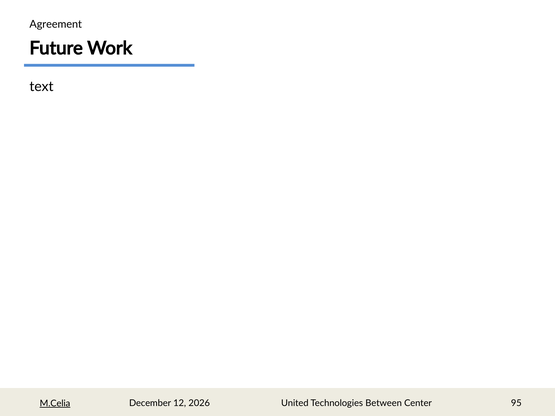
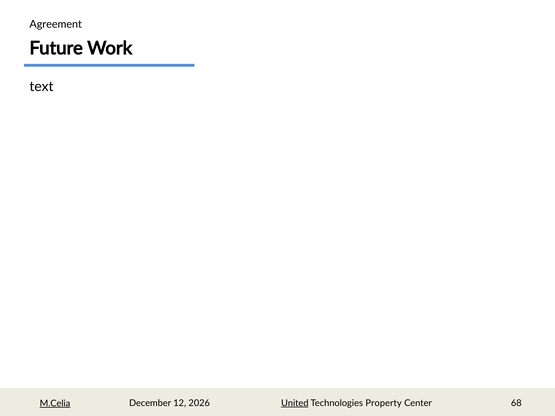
United underline: none -> present (295, 403)
Between: Between -> Property (384, 403)
95: 95 -> 68 (516, 403)
